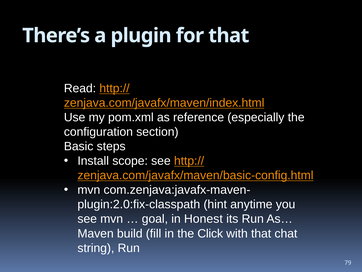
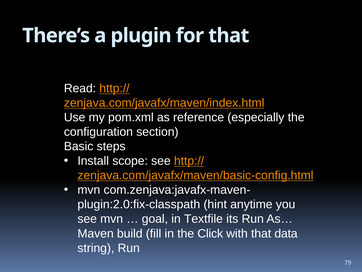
Honest: Honest -> Textfile (203, 219)
chat: chat -> data (286, 233)
